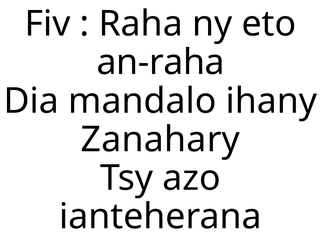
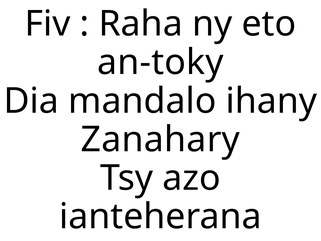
an-raha: an-raha -> an-toky (160, 62)
